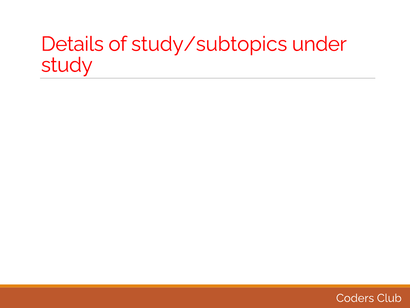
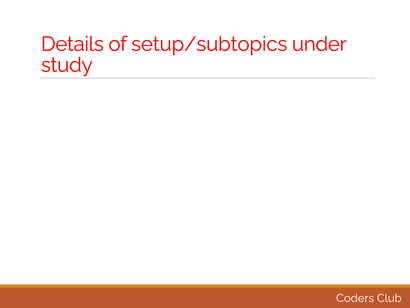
study/subtopics: study/subtopics -> setup/subtopics (209, 44)
